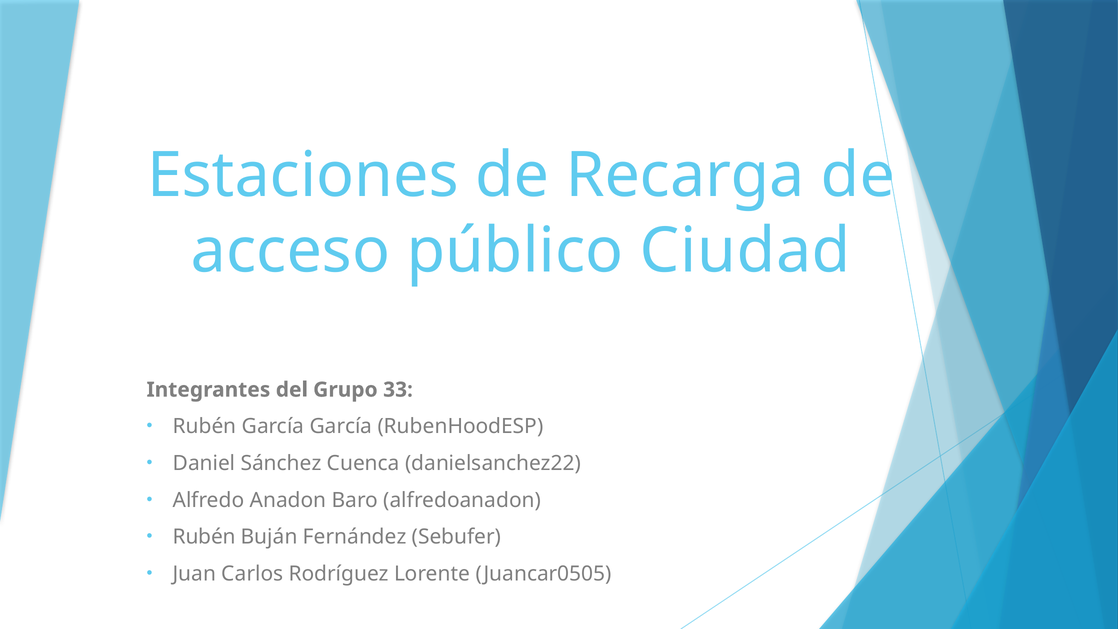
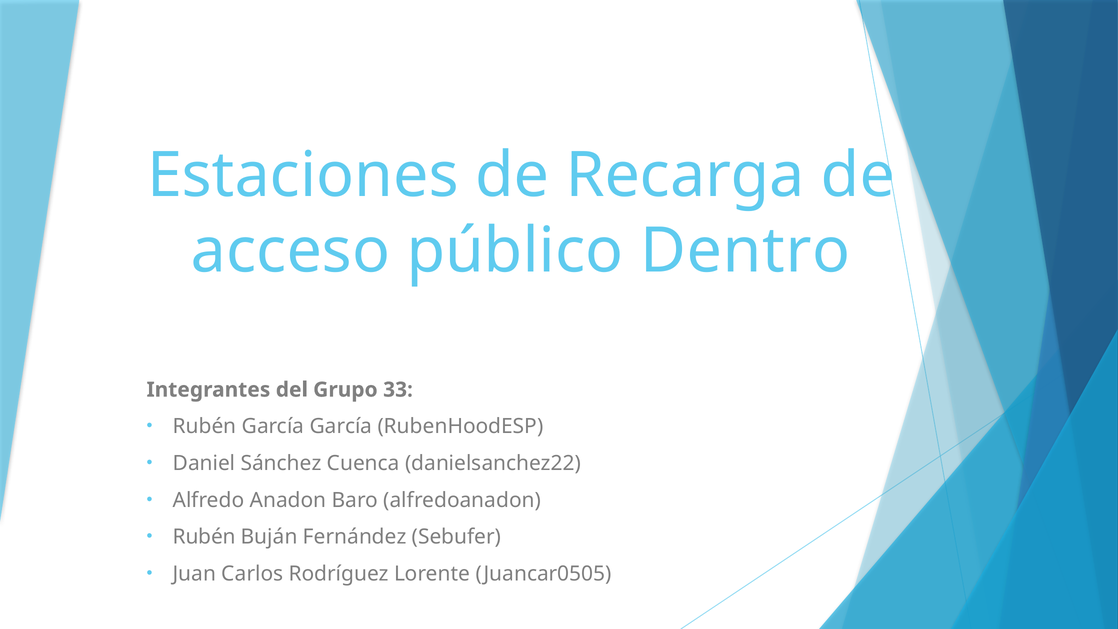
Ciudad: Ciudad -> Dentro (745, 251)
